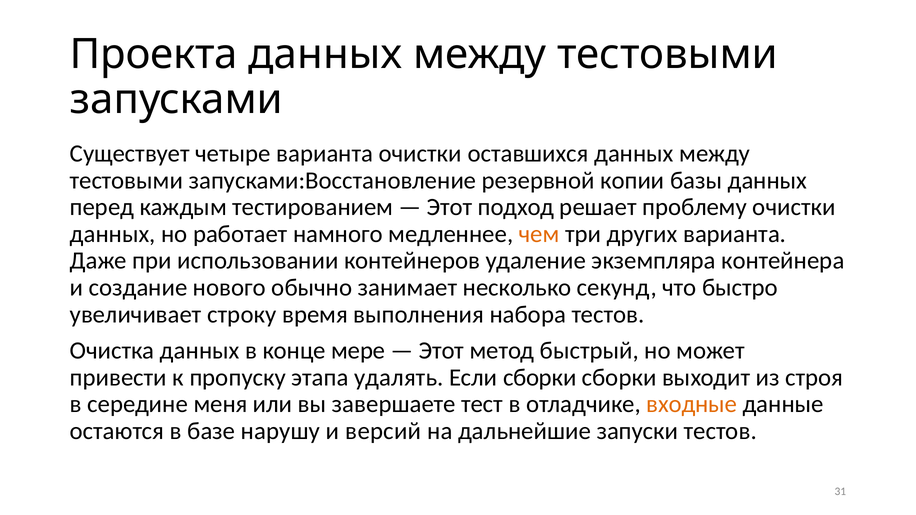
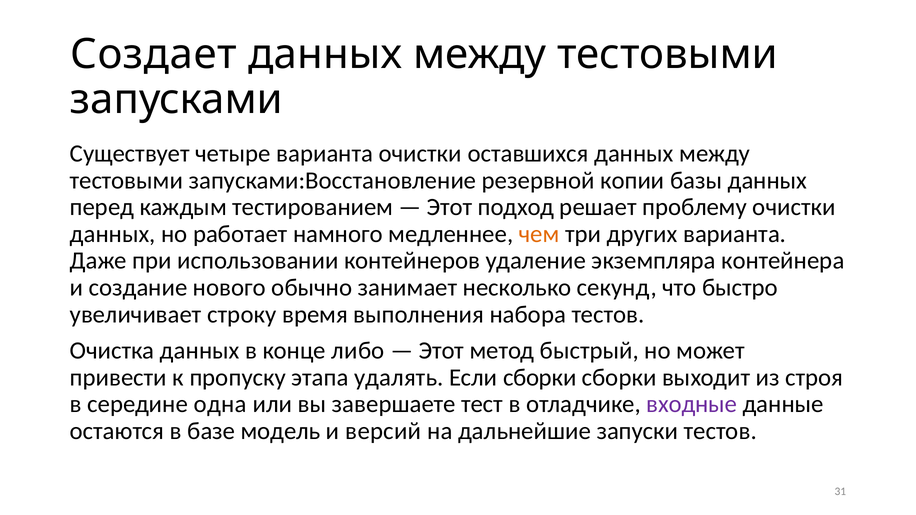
Проекта: Проекта -> Создает (153, 54)
мере: мере -> либо (358, 351)
меня: меня -> одна (220, 404)
входные colour: orange -> purple (692, 404)
нарушу: нарушу -> модель (281, 431)
